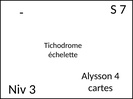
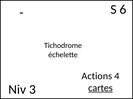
7: 7 -> 6 (123, 9)
Alysson: Alysson -> Actions (97, 77)
cartes underline: none -> present (101, 88)
